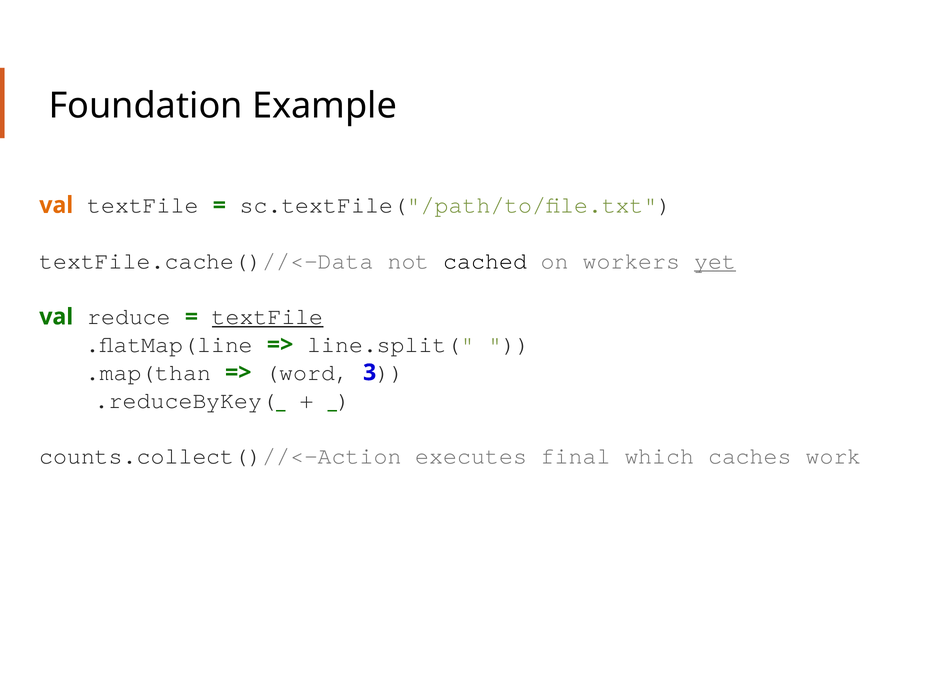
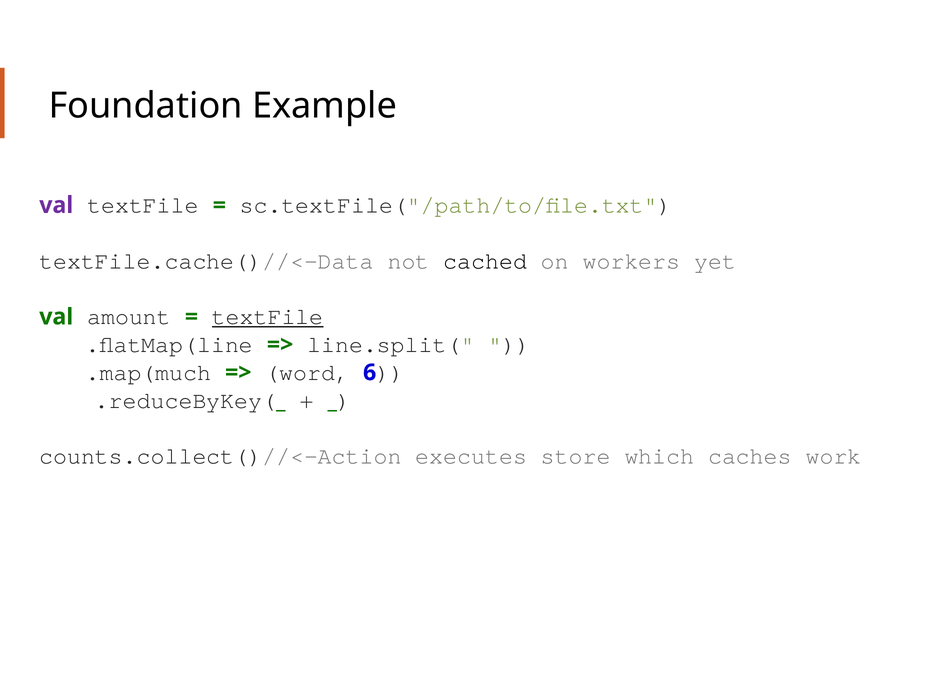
val colour: orange -> purple (56, 205)
yet underline: present -> none (715, 261)
reduce: reduce -> amount (129, 317)
.map(than: .map(than -> .map(much (148, 372)
3: 3 -> 6 (370, 372)
final: final -> store (576, 456)
